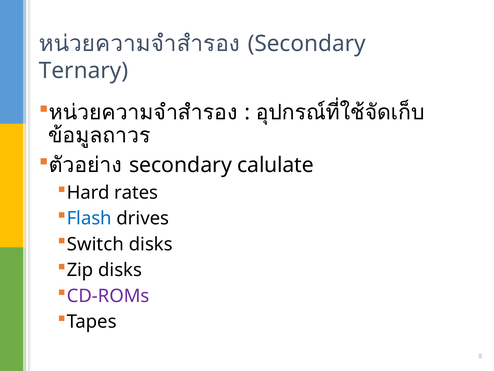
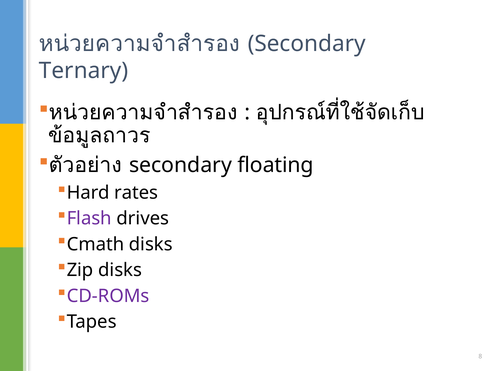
calulate: calulate -> floating (275, 165)
Flash colour: blue -> purple (89, 218)
Switch: Switch -> Cmath (95, 244)
